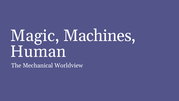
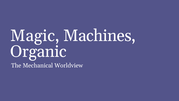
Human: Human -> Organic (38, 51)
